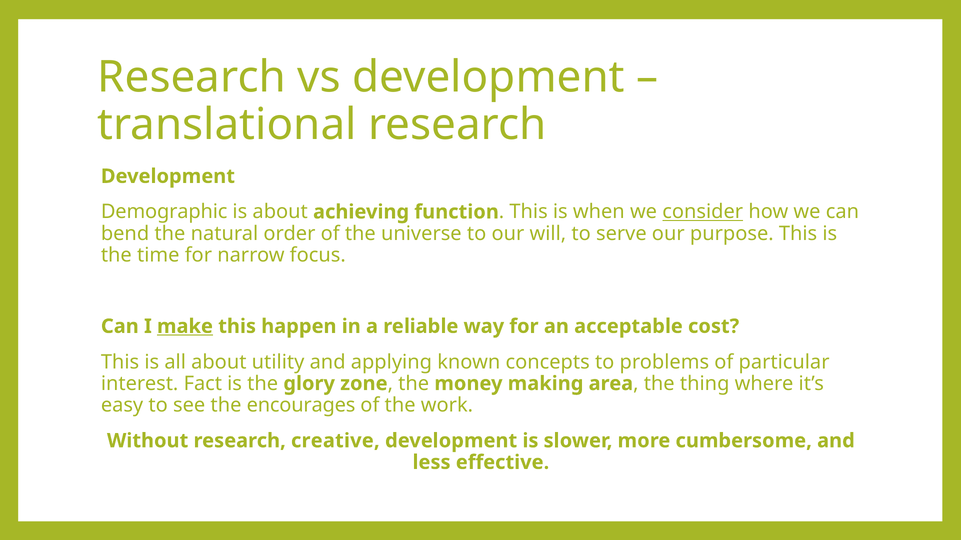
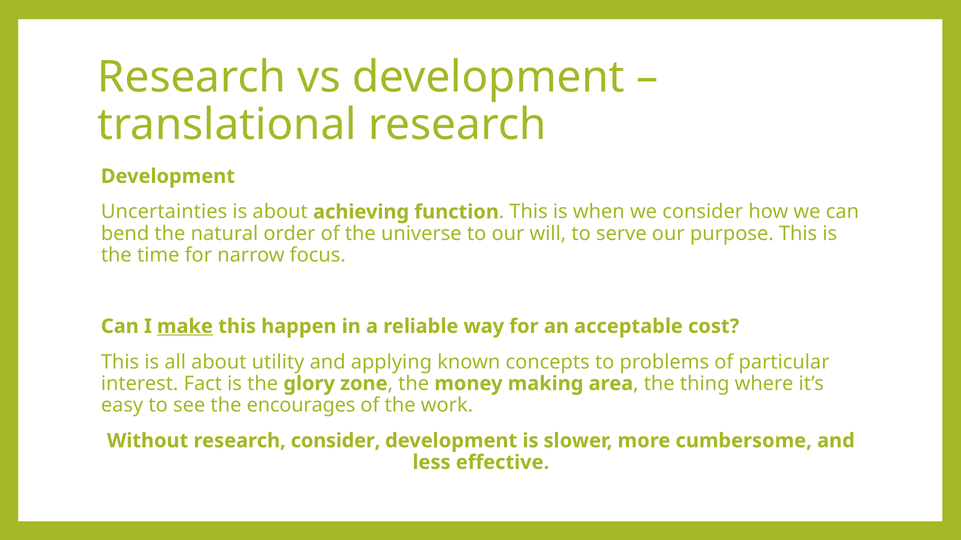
Demographic: Demographic -> Uncertainties (164, 212)
consider underline: present -> none (703, 212)
research creative: creative -> consider (336, 441)
